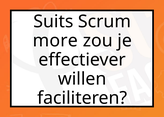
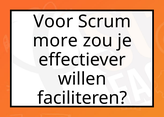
Suits: Suits -> Voor (53, 21)
